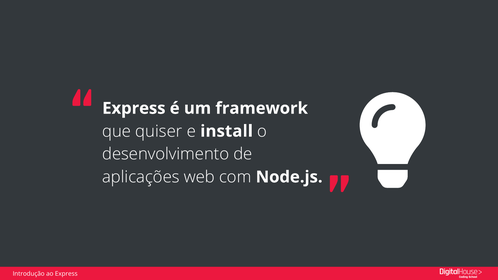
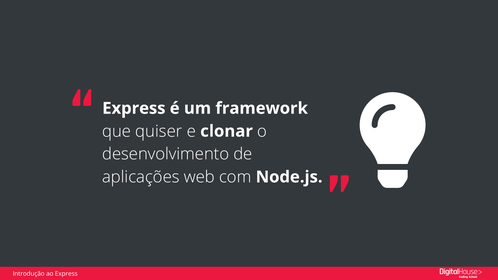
install: install -> clonar (227, 131)
